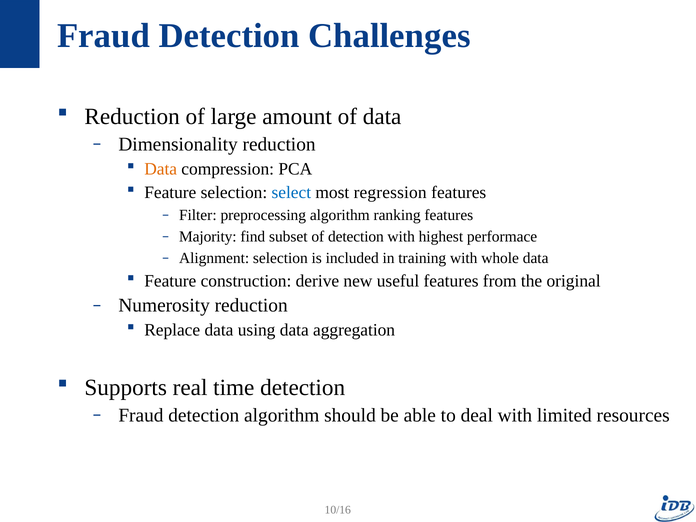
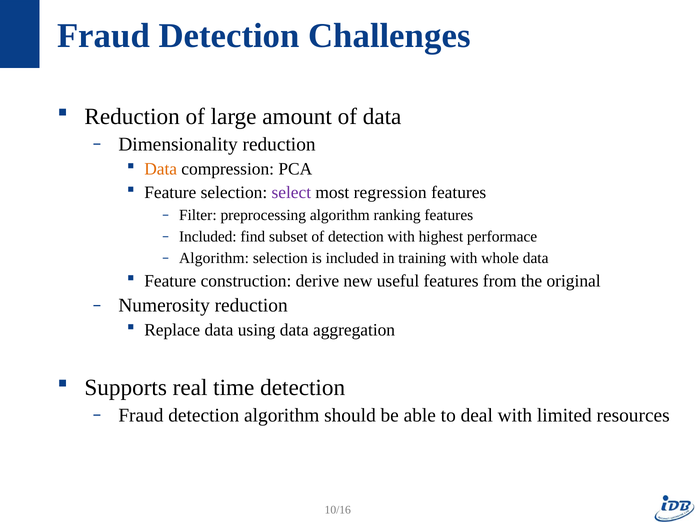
select colour: blue -> purple (291, 193)
Majority: Majority -> Included (208, 237)
Alignment: Alignment -> Algorithm (214, 258)
